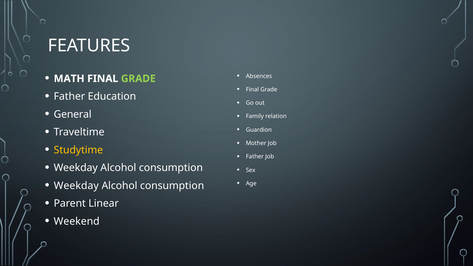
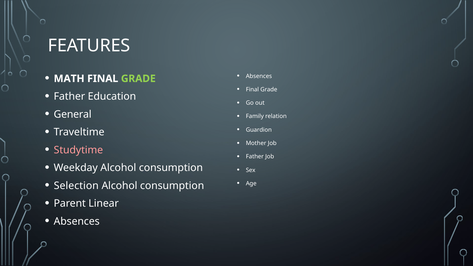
Studytime colour: yellow -> pink (78, 150)
Weekday: Weekday -> Selection (76, 186)
Weekend: Weekend -> Absences (77, 221)
